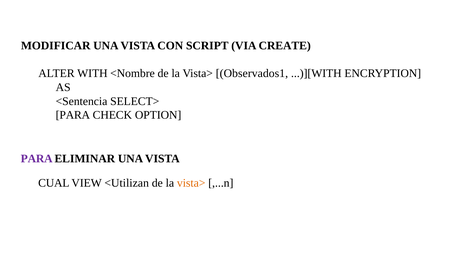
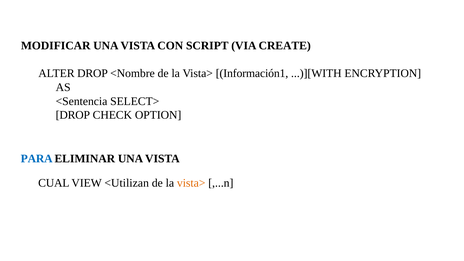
ALTER WITH: WITH -> DROP (92, 73)
Observados1: Observados1 -> Información1 (252, 73)
PARA: PARA -> DROP (73, 115)
PARA colour: purple -> blue (37, 159)
